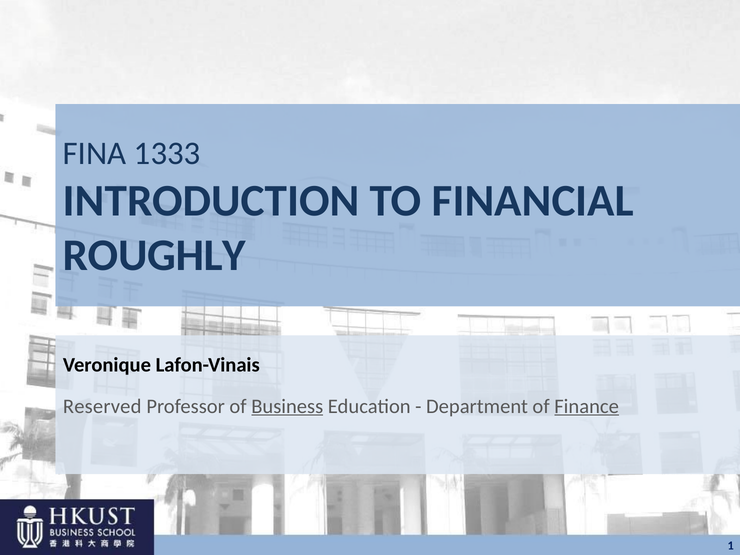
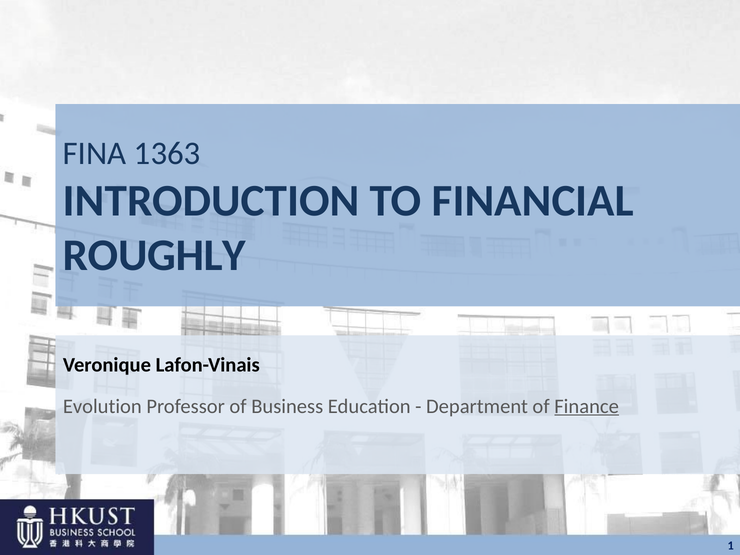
1333: 1333 -> 1363 (167, 153)
Reserved: Reserved -> Evolution (102, 406)
Business underline: present -> none (287, 406)
